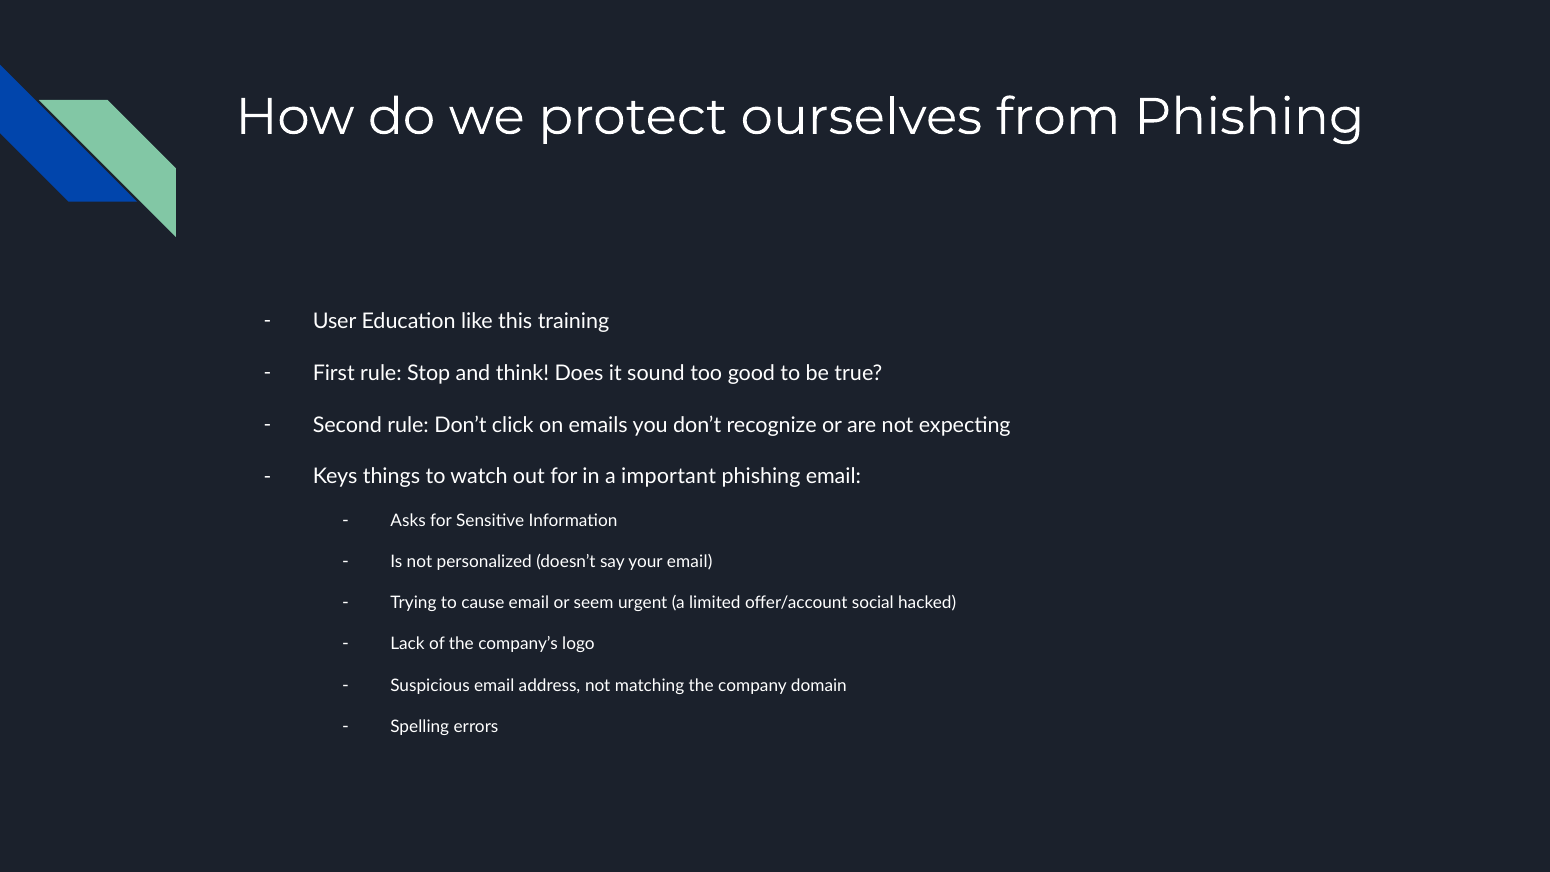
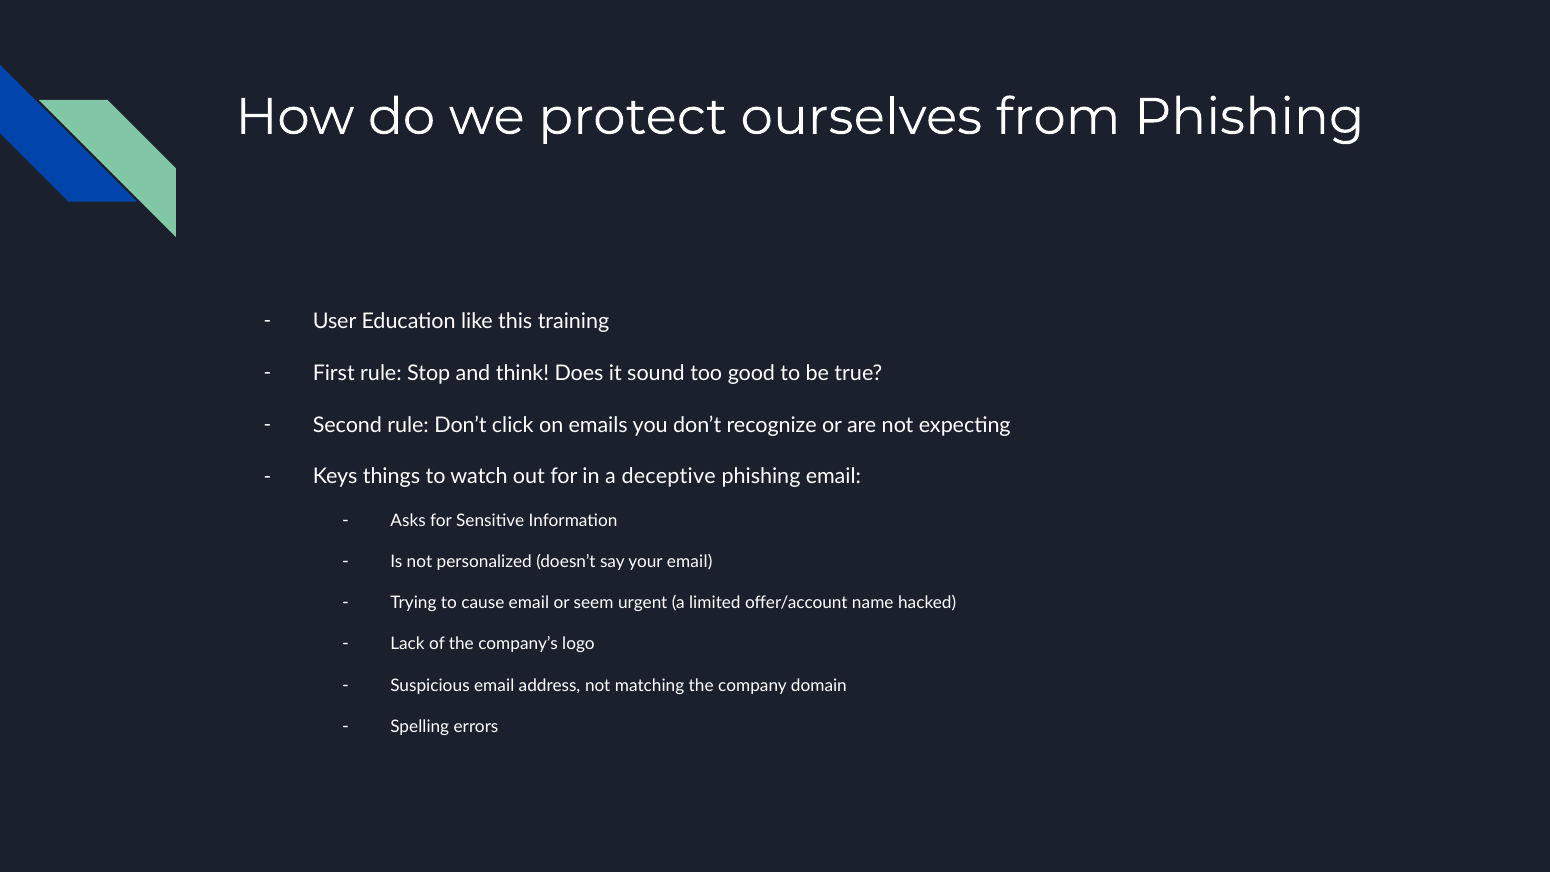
important: important -> deceptive (669, 477)
social: social -> name (873, 603)
